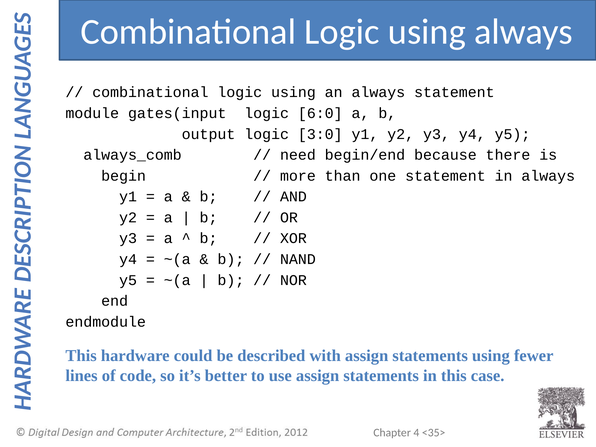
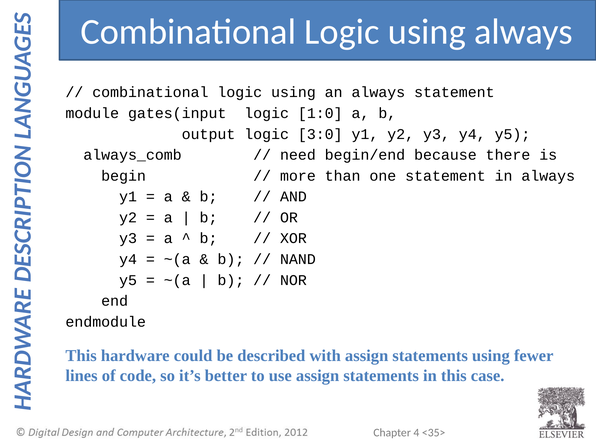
6:0: 6:0 -> 1:0 (320, 113)
